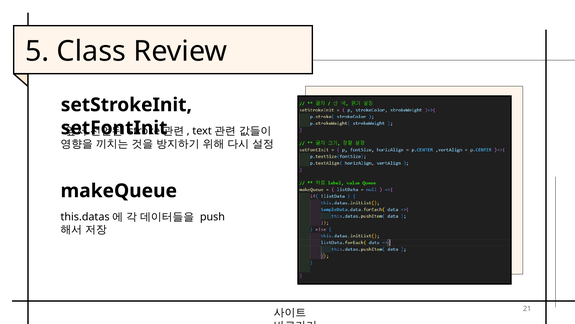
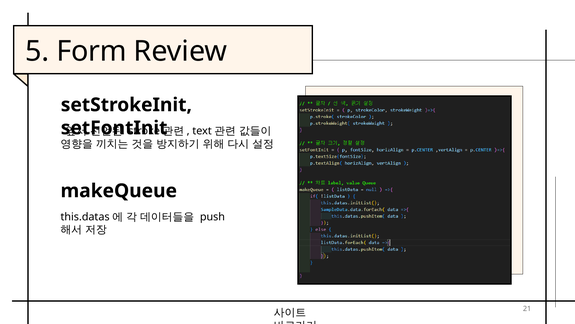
Class: Class -> Form (91, 51)
